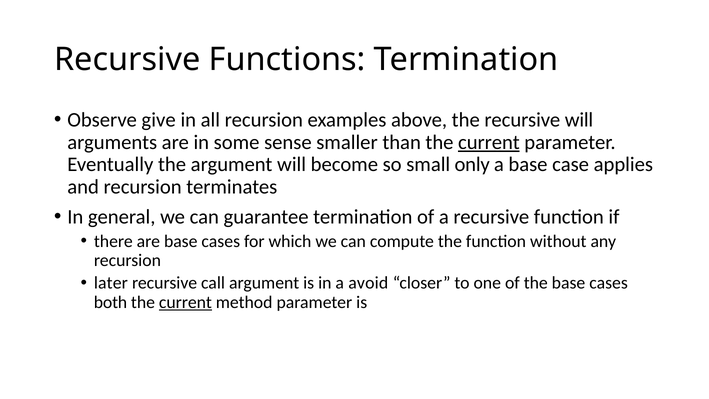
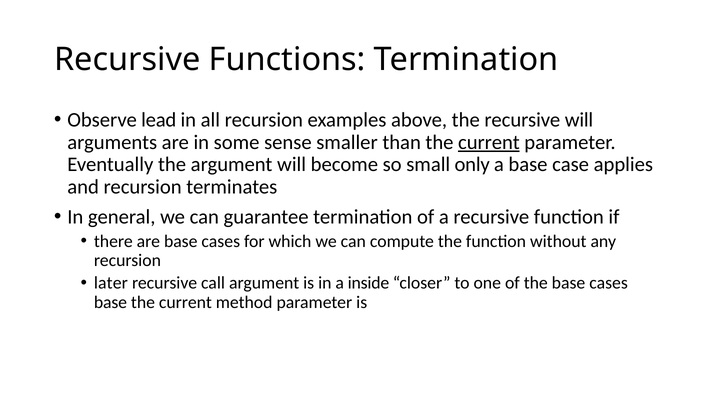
give: give -> lead (159, 120)
avoid: avoid -> inside (368, 283)
both: both -> base (110, 302)
current underline: present -> none (185, 302)
